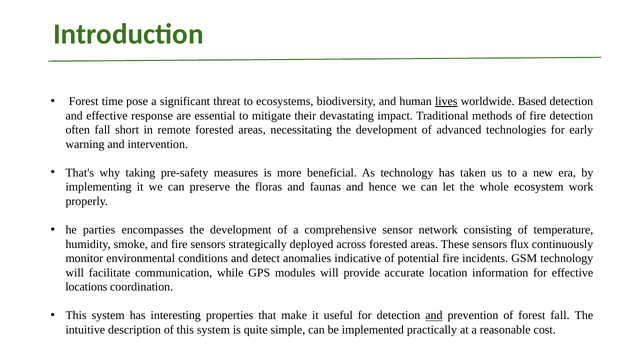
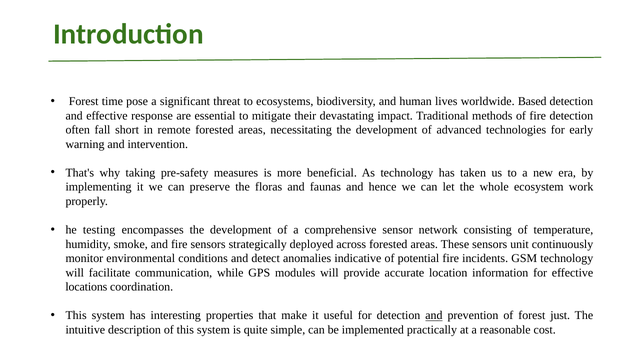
lives underline: present -> none (446, 101)
parties: parties -> testing (99, 230)
flux: flux -> unit (520, 244)
forest fall: fall -> just (560, 316)
